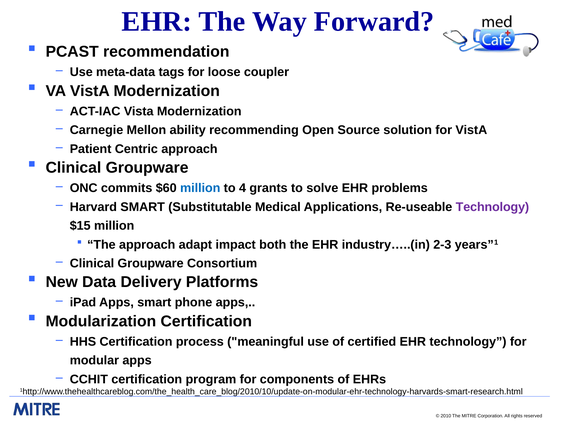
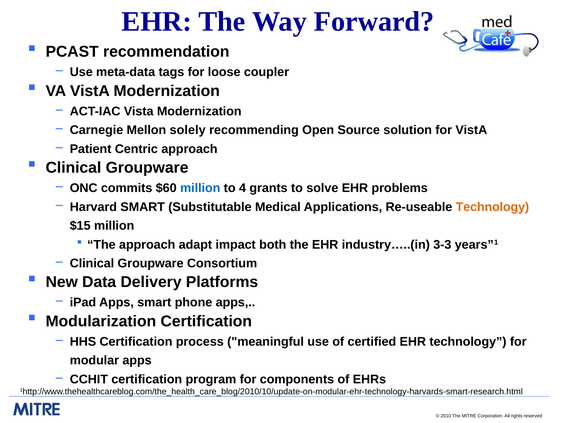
ability: ability -> solely (188, 130)
Technology colour: purple -> orange (492, 207)
2-3: 2-3 -> 3-3 (442, 245)
